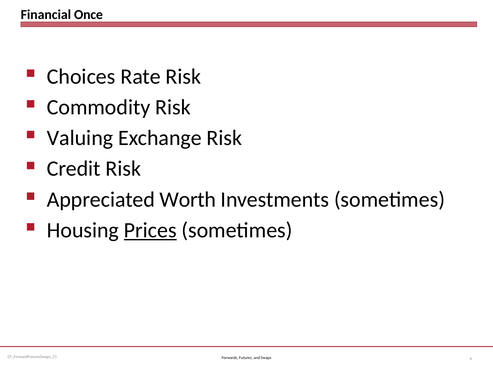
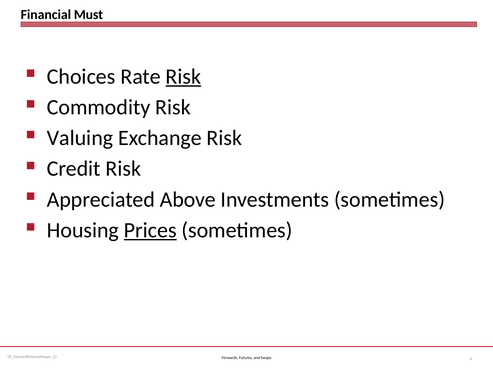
Once: Once -> Must (88, 15)
Risk underline: none -> present (183, 77)
Worth: Worth -> Above (188, 199)
